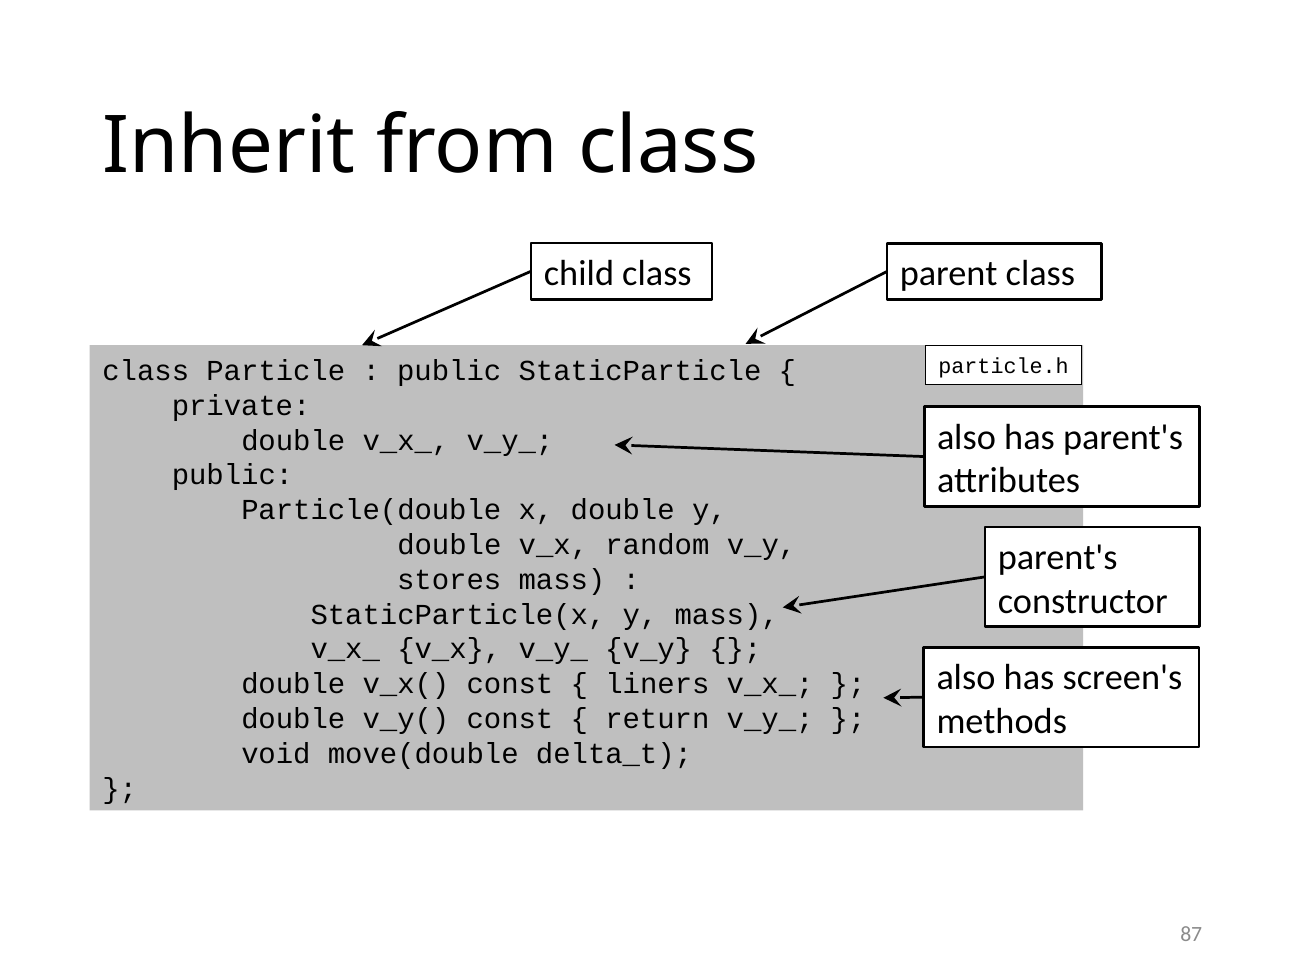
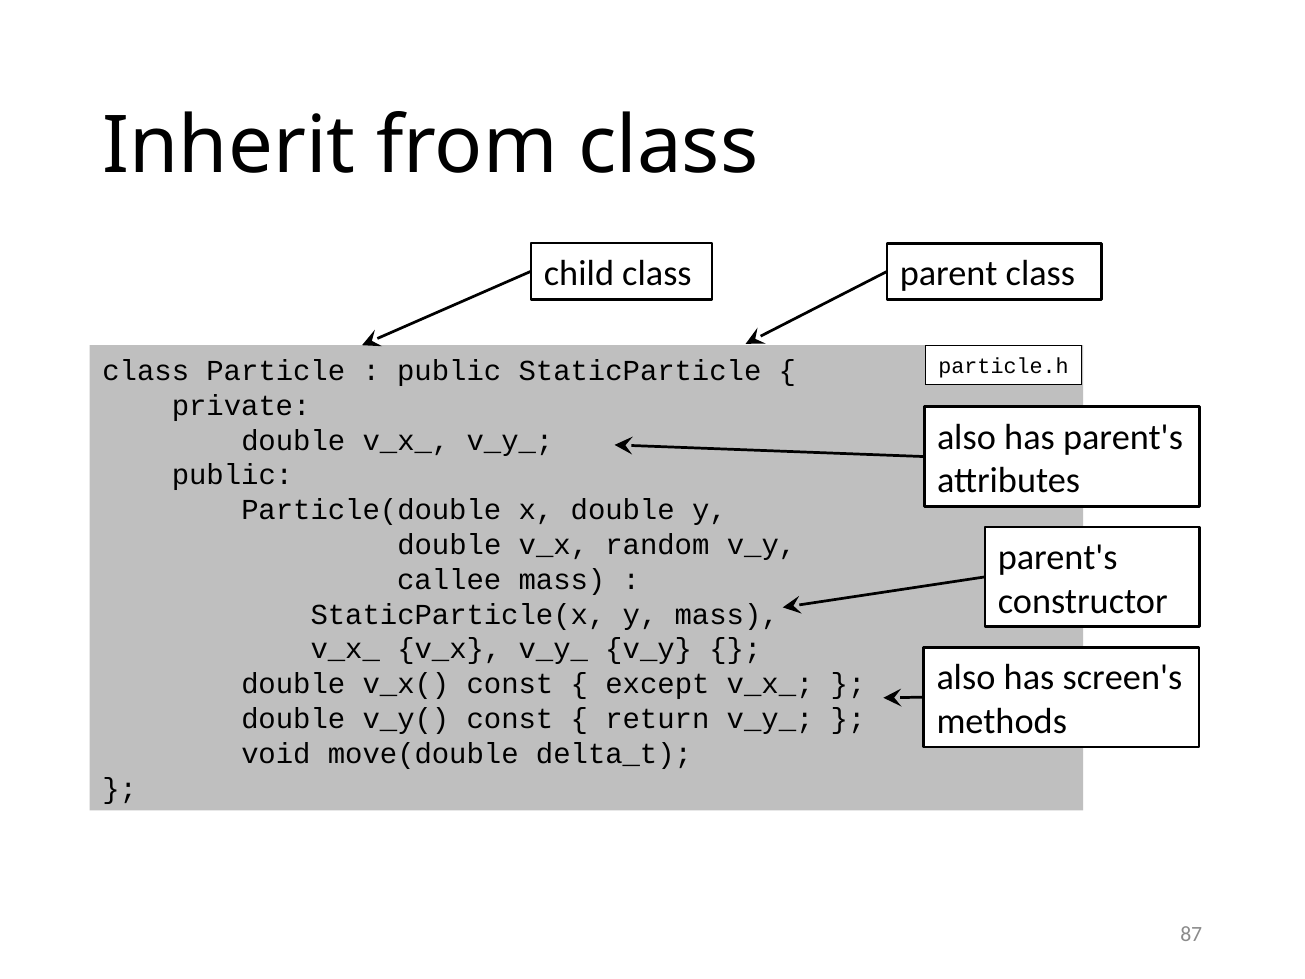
stores: stores -> callee (449, 580)
liners: liners -> except (657, 684)
